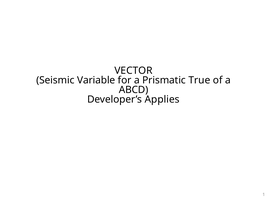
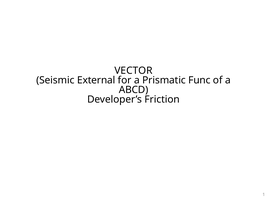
Variable: Variable -> External (96, 80)
True: True -> Func (199, 80)
Applies: Applies -> Friction (162, 100)
